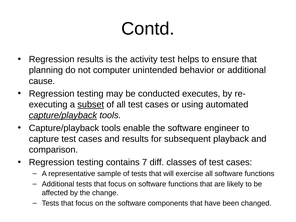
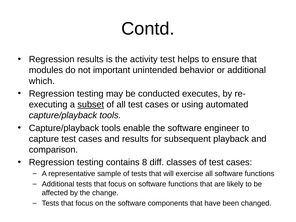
planning: planning -> modules (46, 70)
computer: computer -> important (112, 70)
cause: cause -> which (42, 81)
capture/playback underline: present -> none (63, 115)
7: 7 -> 8 (145, 162)
